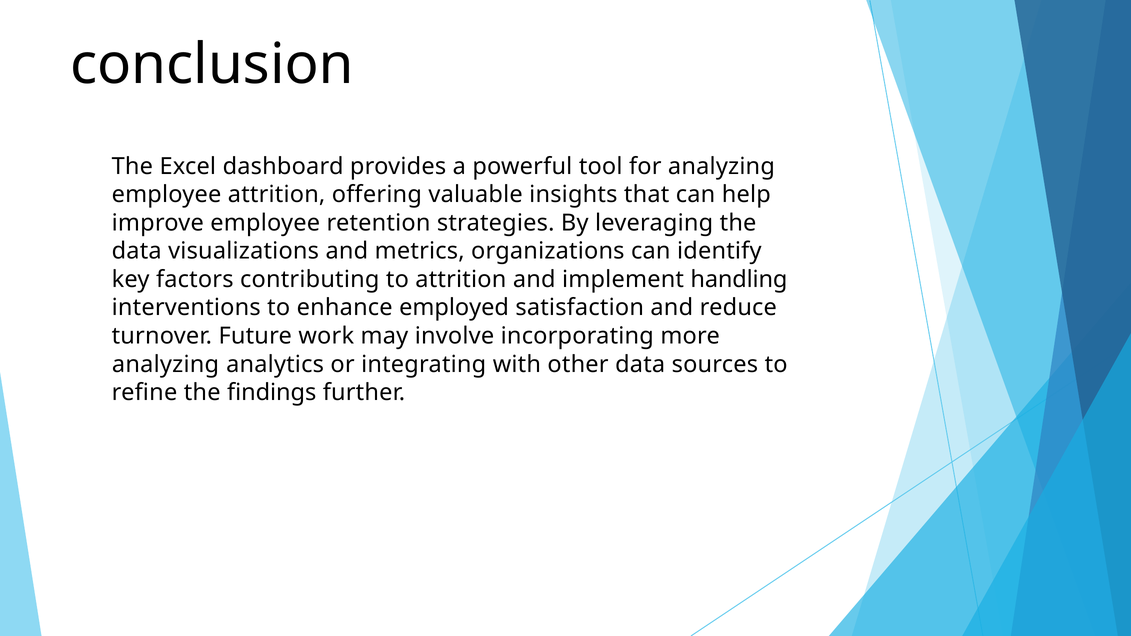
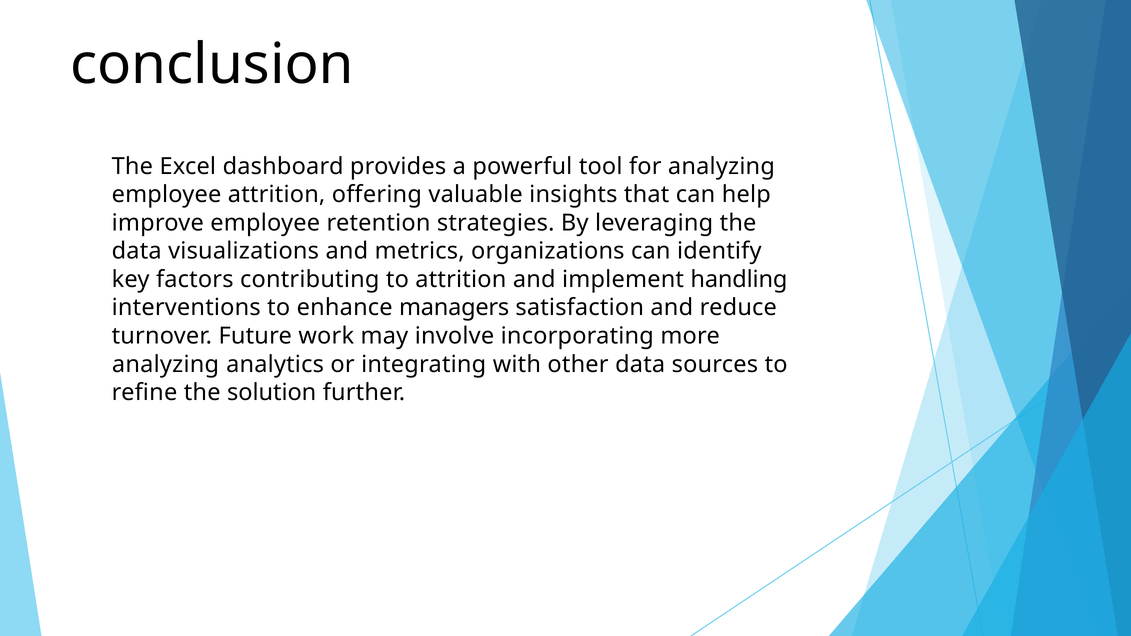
employed: employed -> managers (454, 308)
findings: findings -> solution (272, 393)
